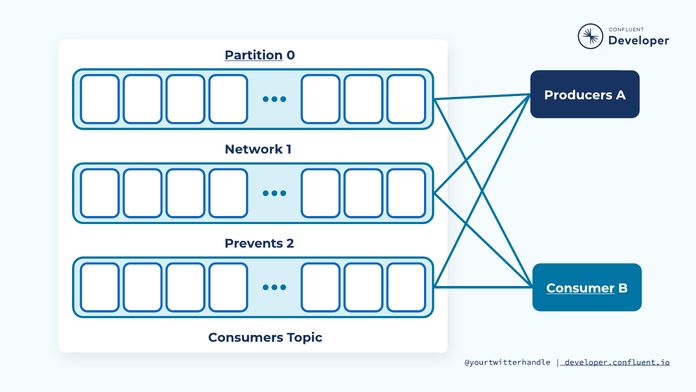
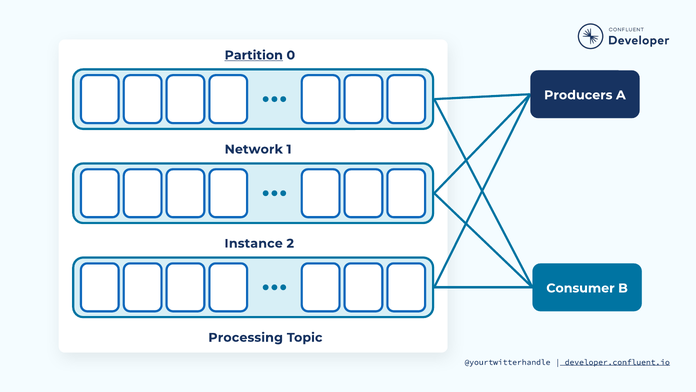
Prevents: Prevents -> Instance (254, 243)
Consumer underline: present -> none (580, 288)
Consumers: Consumers -> Processing (246, 337)
